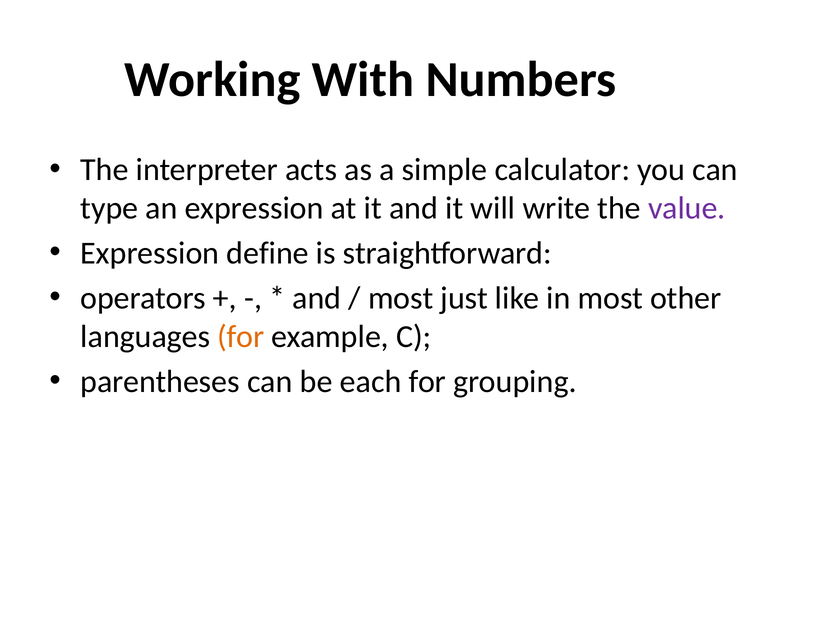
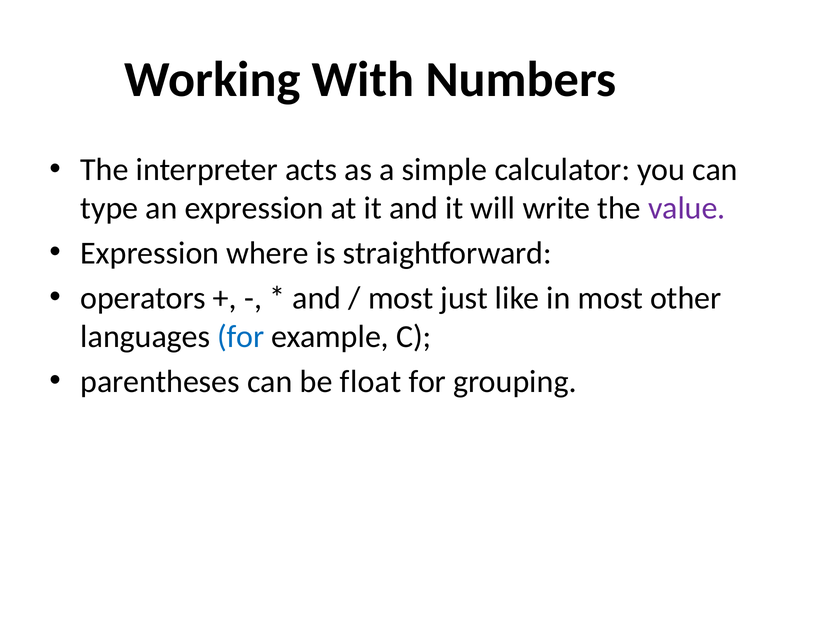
define: define -> where (268, 253)
for colour: orange -> blue (241, 337)
each: each -> float (371, 381)
